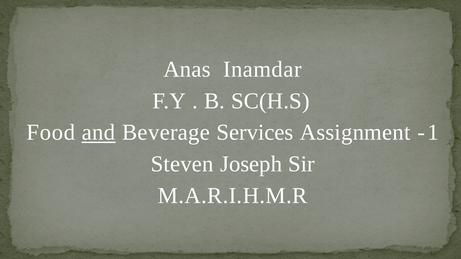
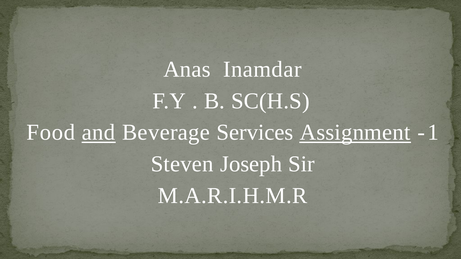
Assignment underline: none -> present (355, 133)
